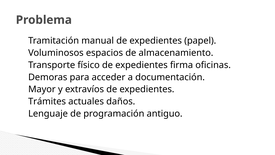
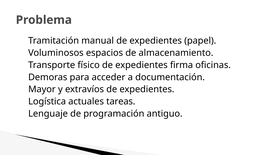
Trámites: Trámites -> Logística (47, 101)
daños: daños -> tareas (121, 101)
